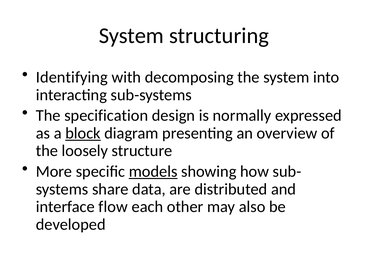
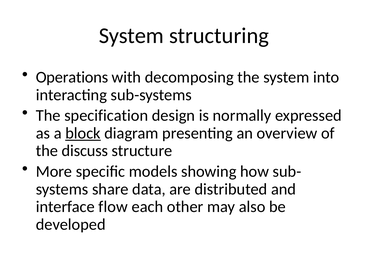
Identifying: Identifying -> Operations (72, 77)
loosely: loosely -> discuss (85, 151)
models underline: present -> none (153, 171)
